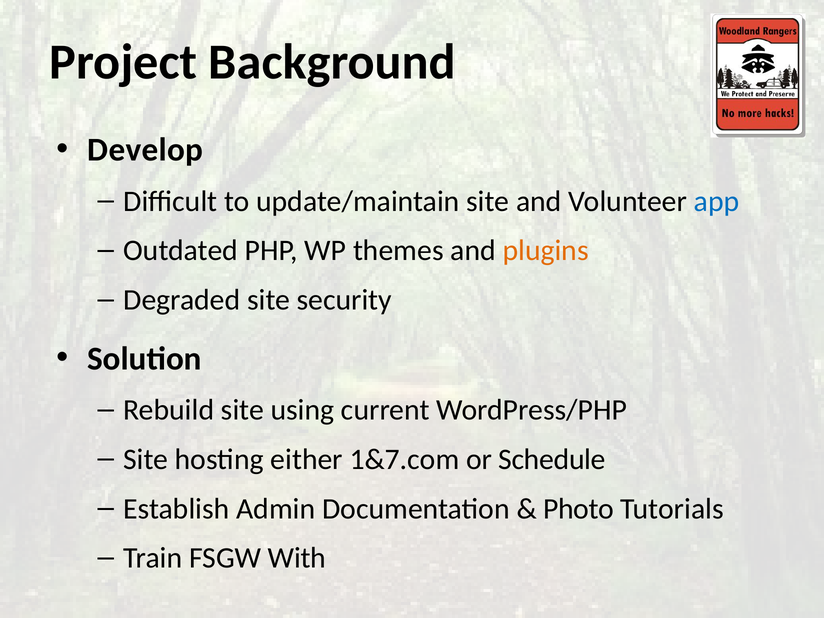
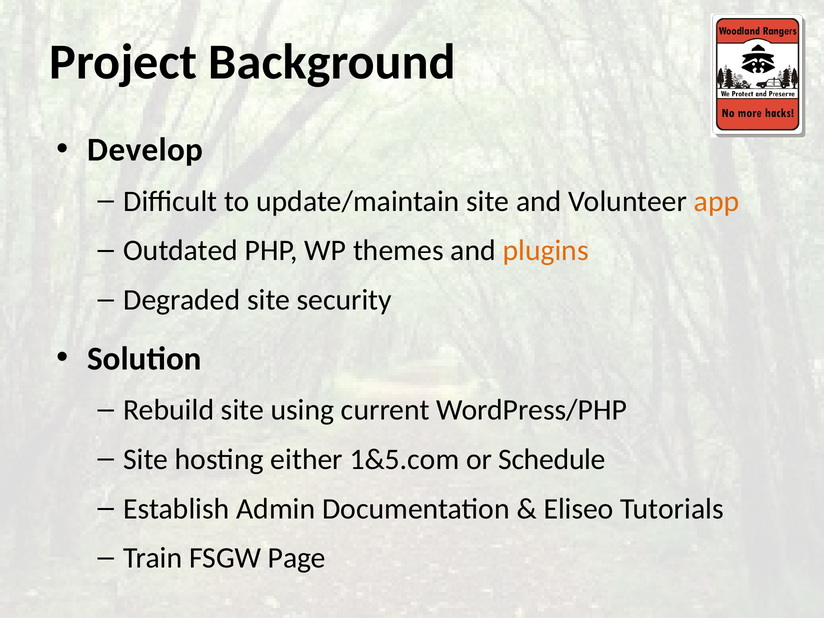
app colour: blue -> orange (717, 201)
1&7.com: 1&7.com -> 1&5.com (404, 459)
Photo: Photo -> Eliseo (579, 509)
With: With -> Page (297, 558)
